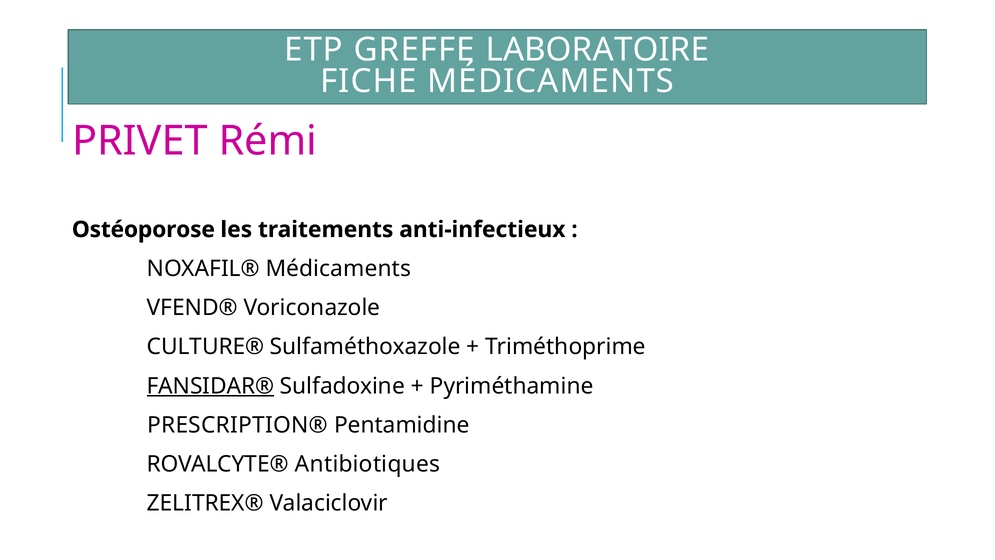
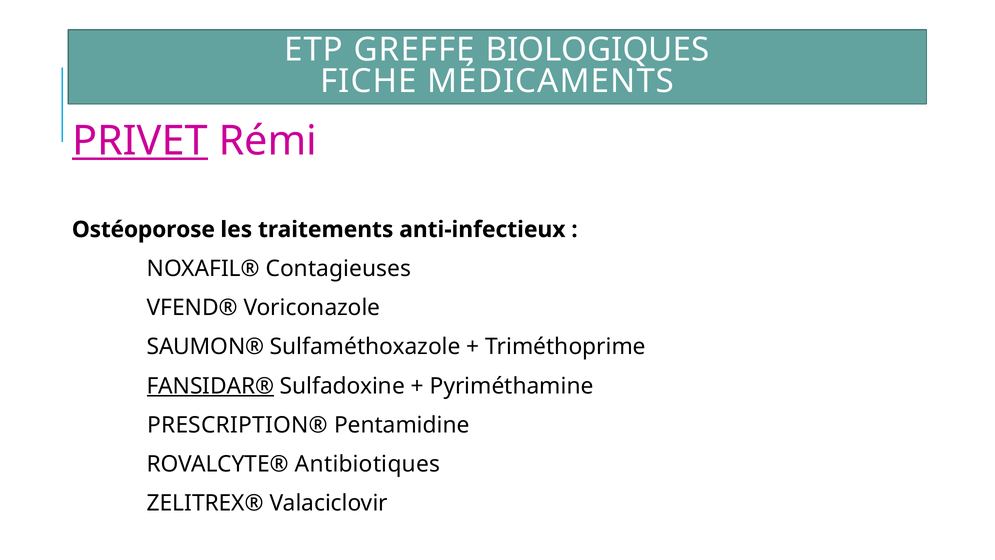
LABORATOIRE: LABORATOIRE -> BIOLOGIQUES (597, 50)
PRIVET underline: none -> present (140, 141)
NOXAFIL® Médicaments: Médicaments -> Contagieuses (338, 269)
CULTURE®: CULTURE® -> SAUMON® (205, 347)
